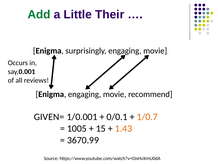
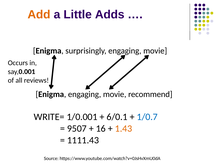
Add colour: green -> orange (39, 14)
Their: Their -> Adds (110, 14)
GIVEN=: GIVEN= -> WRITE= (49, 117)
0/0.1: 0/0.1 -> 6/0.1 (117, 117)
1/0.7 colour: orange -> blue (147, 117)
1005: 1005 -> 9507 (77, 128)
15: 15 -> 16 (101, 128)
3670.99: 3670.99 -> 1111.43 (83, 140)
